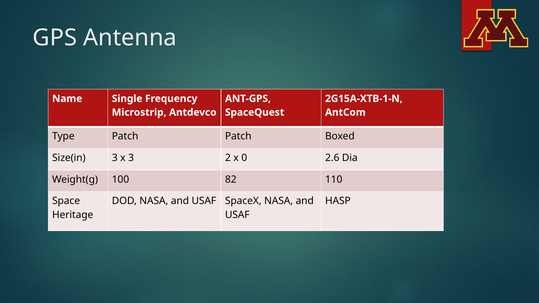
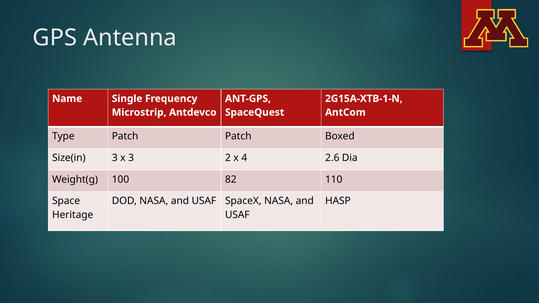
0: 0 -> 4 (244, 158)
